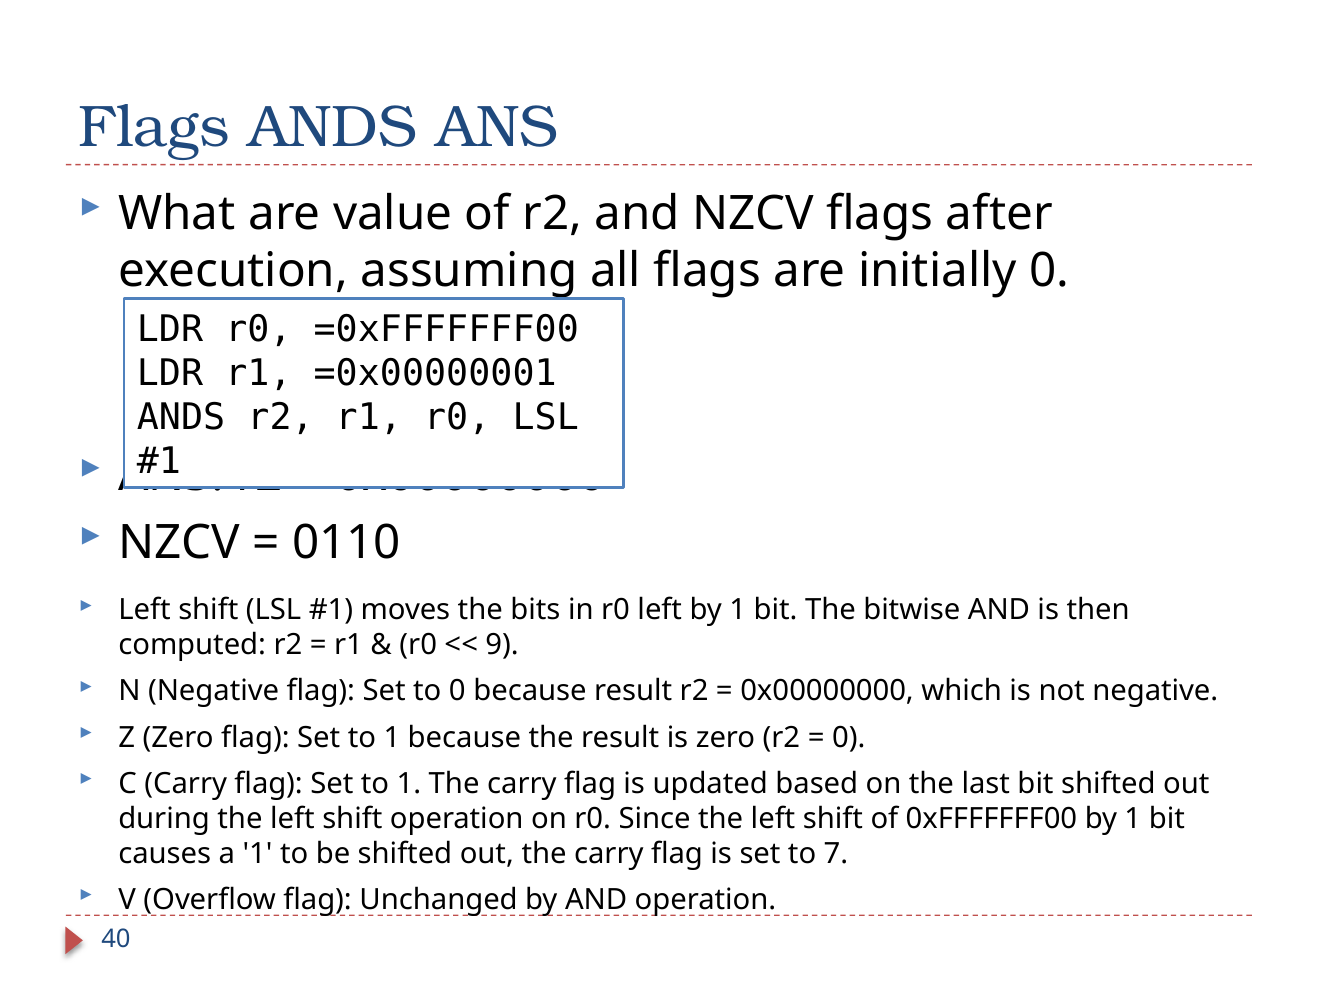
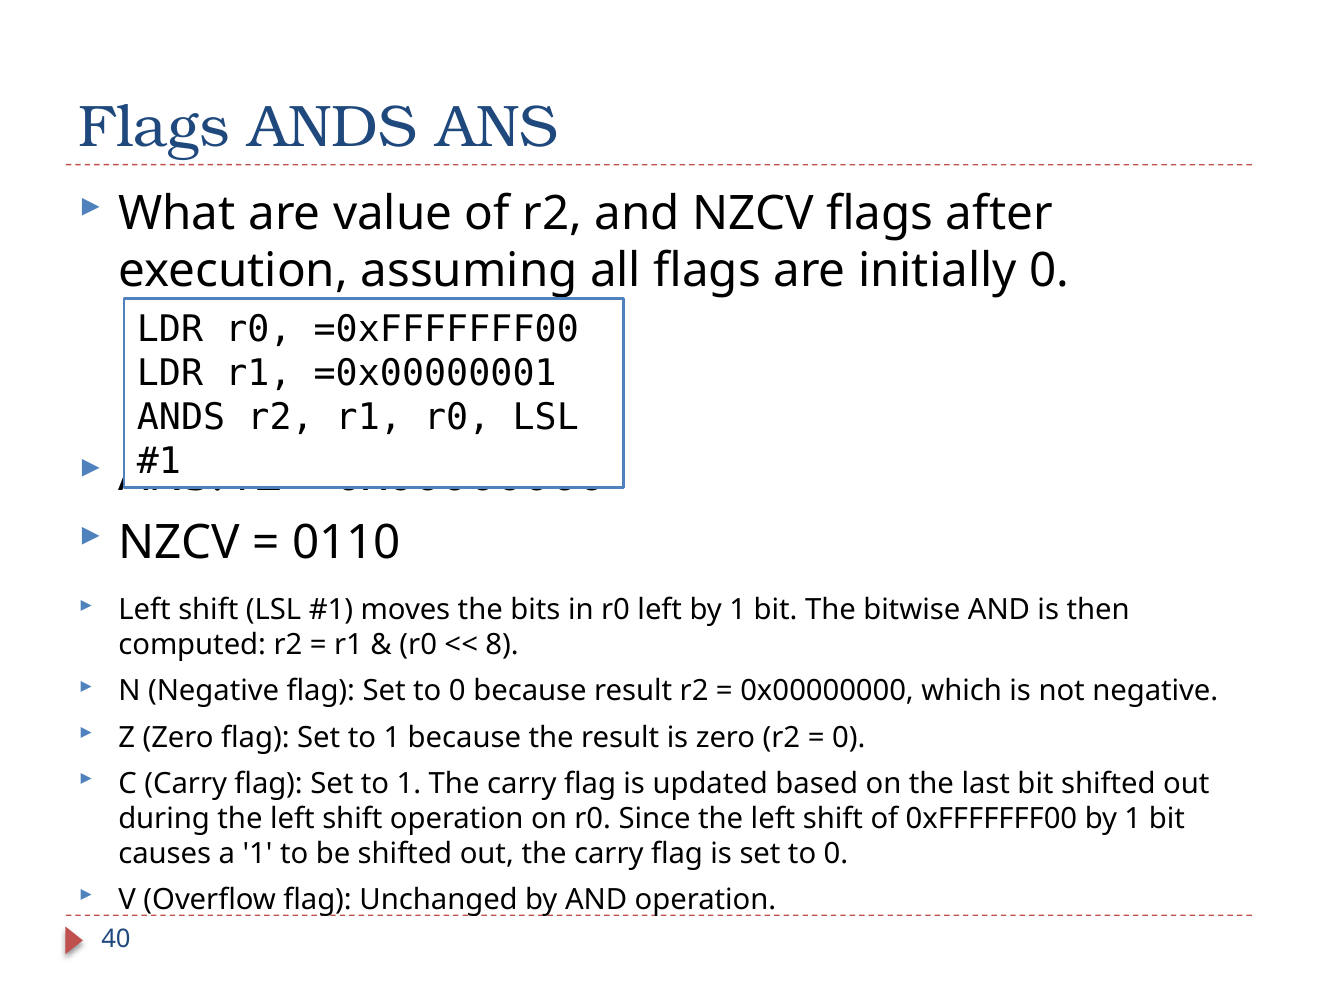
9: 9 -> 8 (502, 646)
is set to 7: 7 -> 0 (836, 854)
